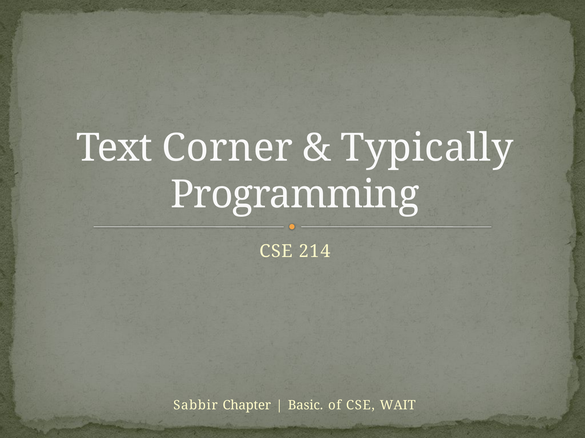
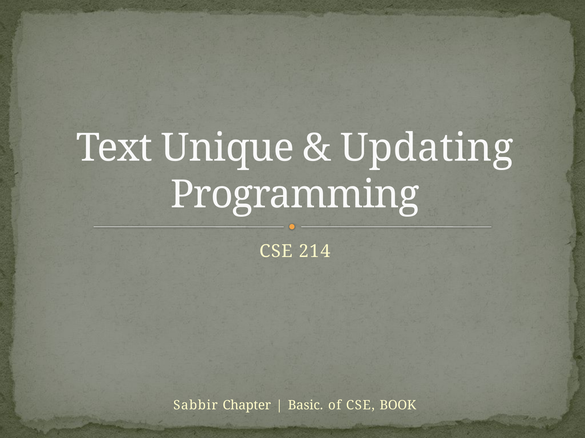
Corner: Corner -> Unique (228, 148)
Typically: Typically -> Updating (427, 148)
WAIT: WAIT -> BOOK (398, 406)
